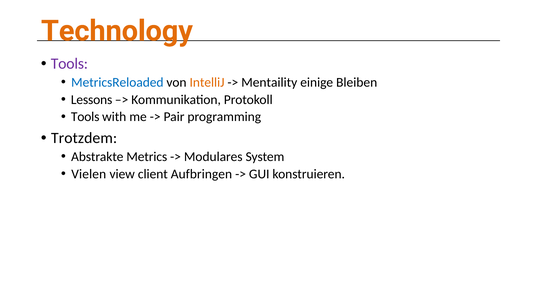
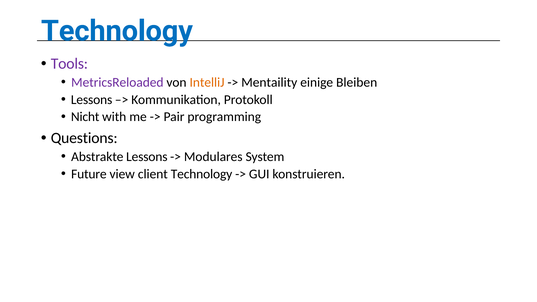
Technology colour: orange -> blue (117, 31)
MetricsReloaded colour: blue -> purple (117, 82)
Tools: Tools -> Nicht (85, 117)
Trotzdem: Trotzdem -> Questions (84, 138)
Abstrakte Metrics: Metrics -> Lessons (147, 157)
Vielen: Vielen -> Future (89, 174)
client Aufbringen: Aufbringen -> Technology (202, 174)
